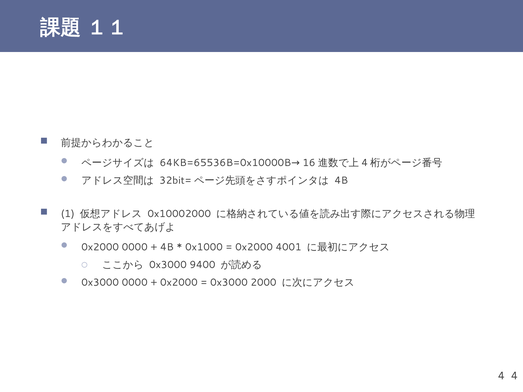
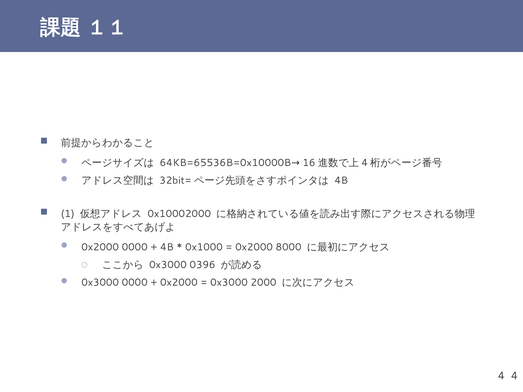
4001: 4001 -> 8000 (289, 247)
9400: 9400 -> 0396 (203, 265)
